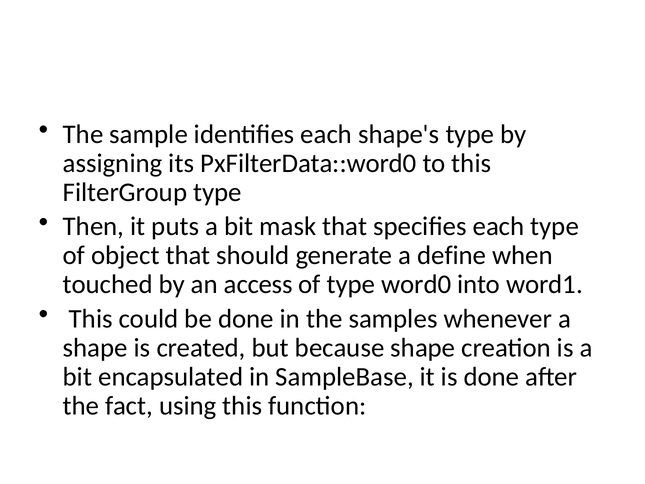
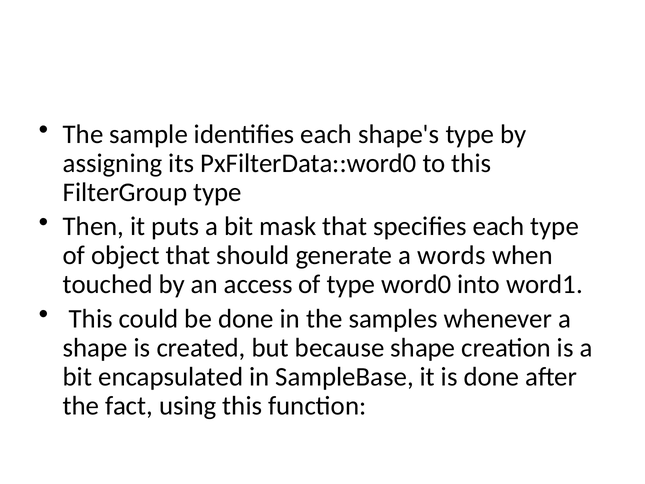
define: define -> words (452, 255)
